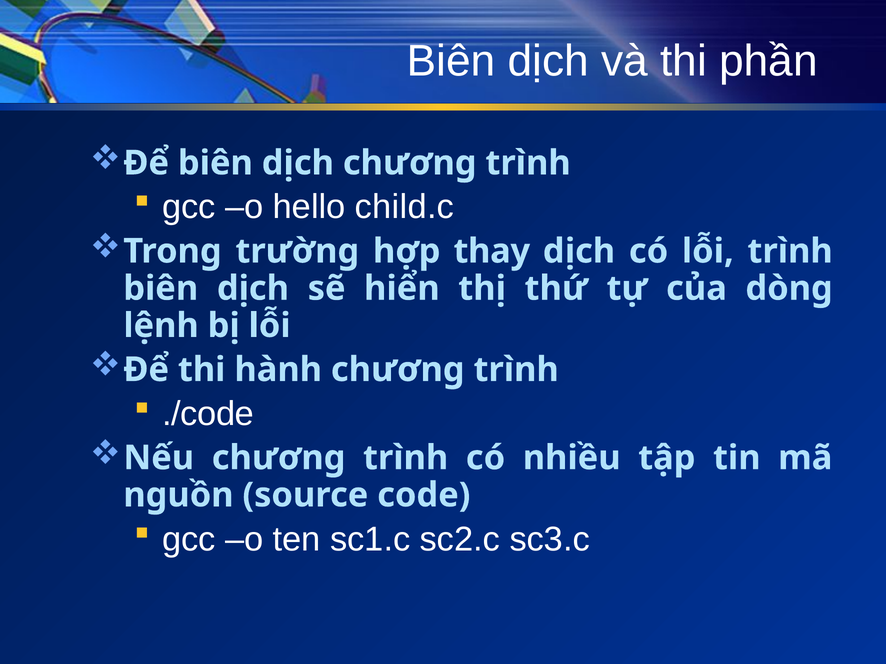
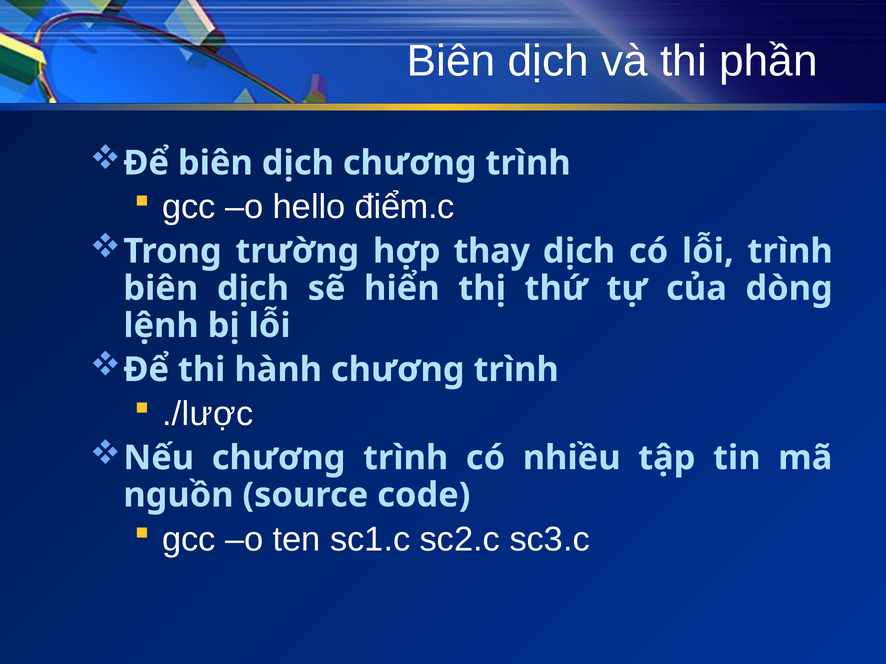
child.c: child.c -> điểm.c (405, 207)
./code: ./code -> ./lược (208, 414)
